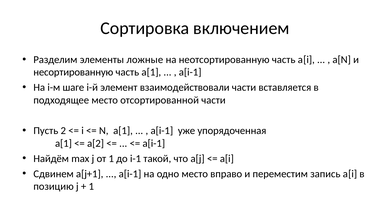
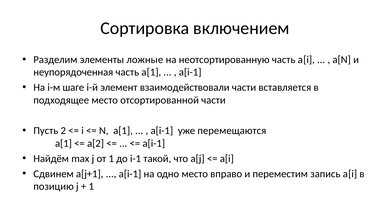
несортированную: несортированную -> неупорядоченная (73, 72)
упорядоченная: упорядоченная -> перемещаются (232, 131)
